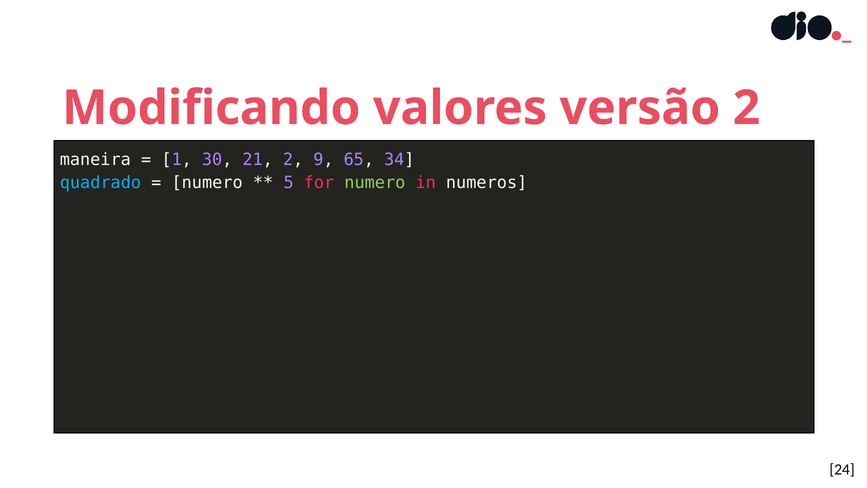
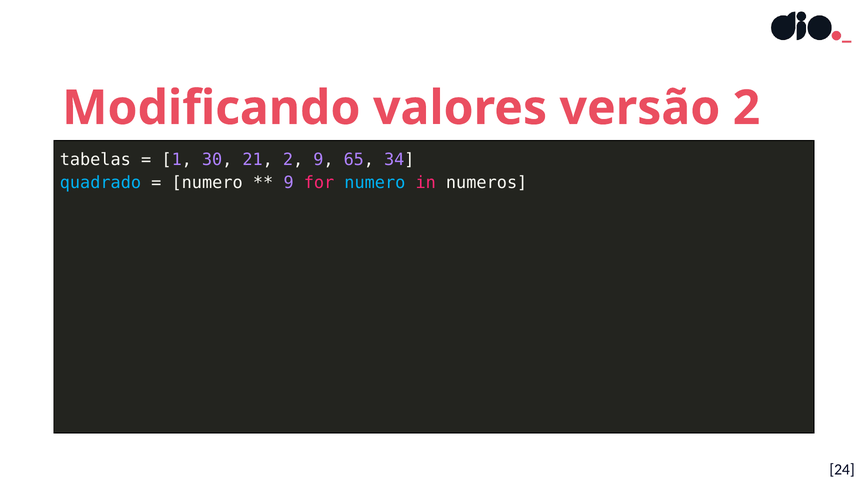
maneira: maneira -> tabelas (95, 160)
5: 5 -> 9 (289, 182)
numero colour: light green -> light blue (375, 182)
